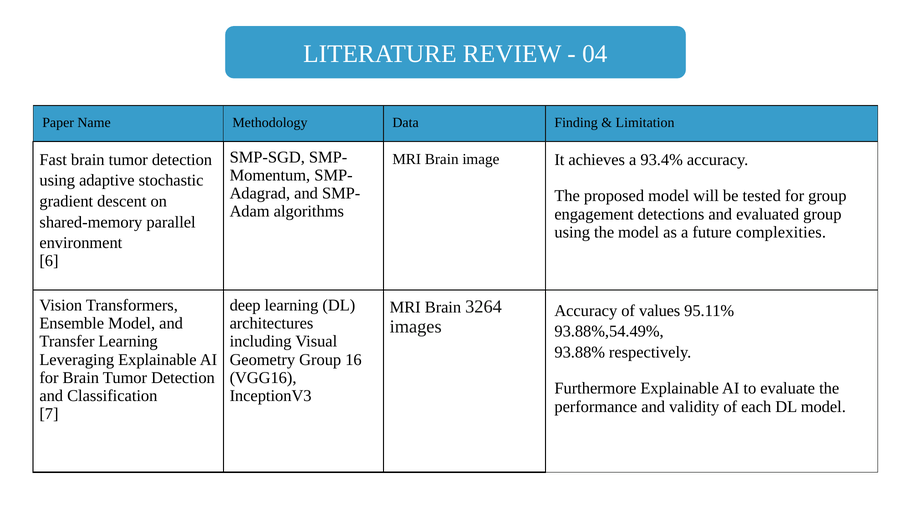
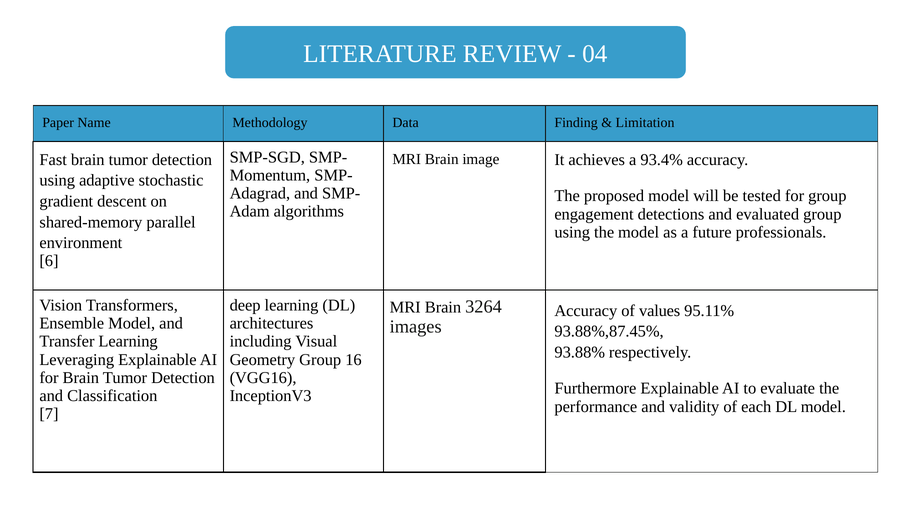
complexities: complexities -> professionals (781, 232)
93.88%,54.49%: 93.88%,54.49% -> 93.88%,87.45% (609, 331)
